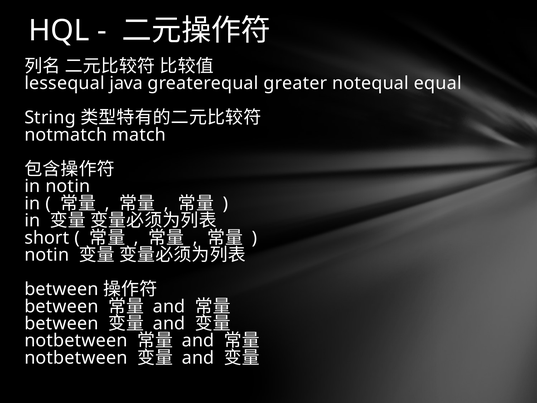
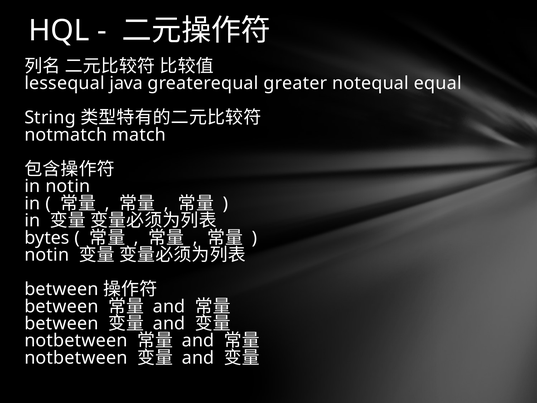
short: short -> bytes (47, 238)
